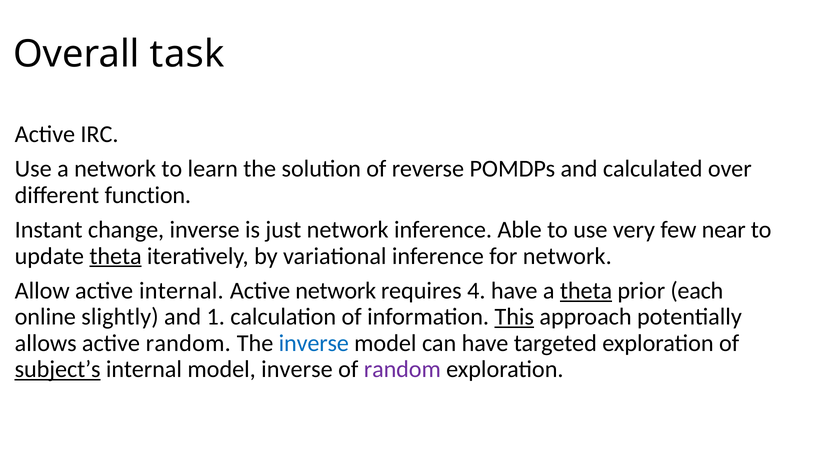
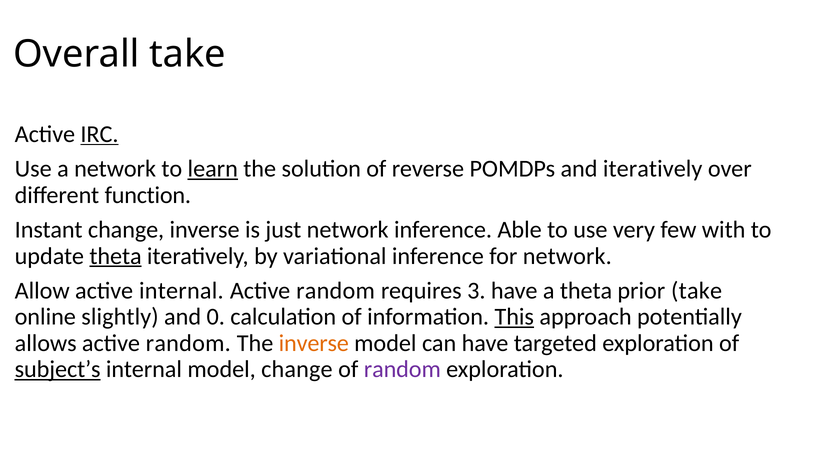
Overall task: task -> take (188, 54)
IRC underline: none -> present (99, 134)
learn underline: none -> present (213, 169)
and calculated: calculated -> iteratively (653, 169)
near: near -> with (724, 230)
network: network -> random (336, 291)
4: 4 -> 3 (476, 291)
theta underline: present -> none (586, 291)
prior each: each -> take (697, 291)
1: 1 -> 0 (216, 317)
inverse colour: blue -> orange (314, 343)
model inverse: inverse -> change (297, 369)
